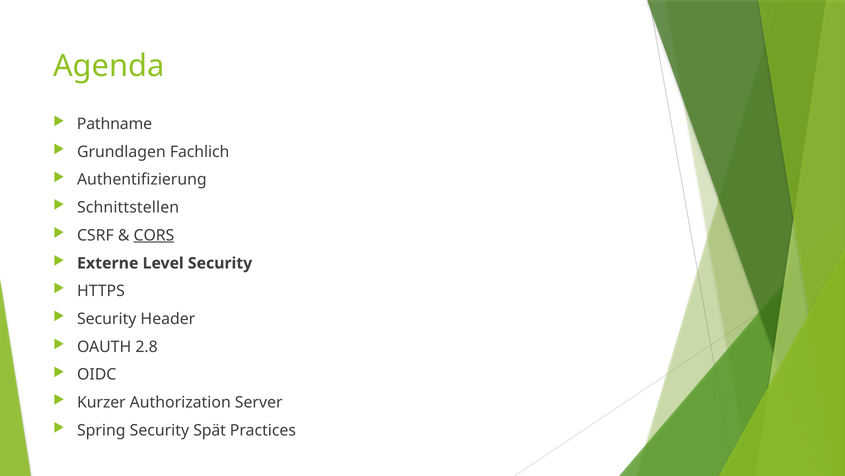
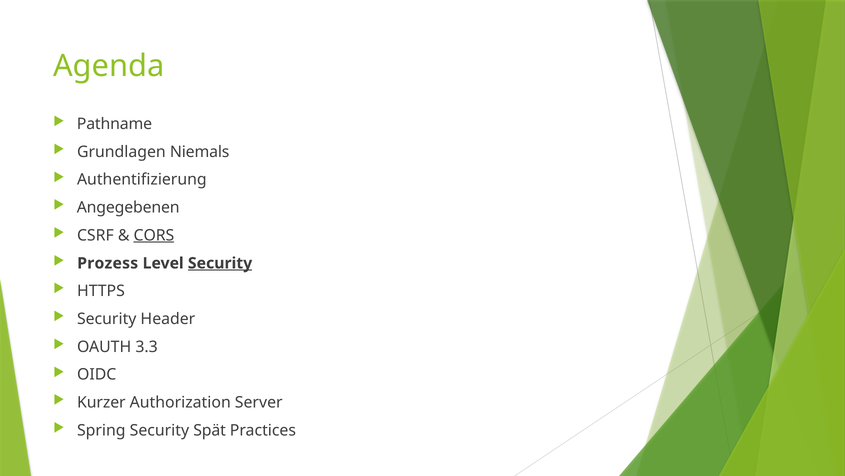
Fachlich: Fachlich -> Niemals (200, 152)
Schnittstellen: Schnittstellen -> Angegebenen (128, 207)
Externe: Externe -> Prozess (108, 263)
Security underline: none -> present (220, 263)
2.8: 2.8 -> 3.3 (147, 346)
